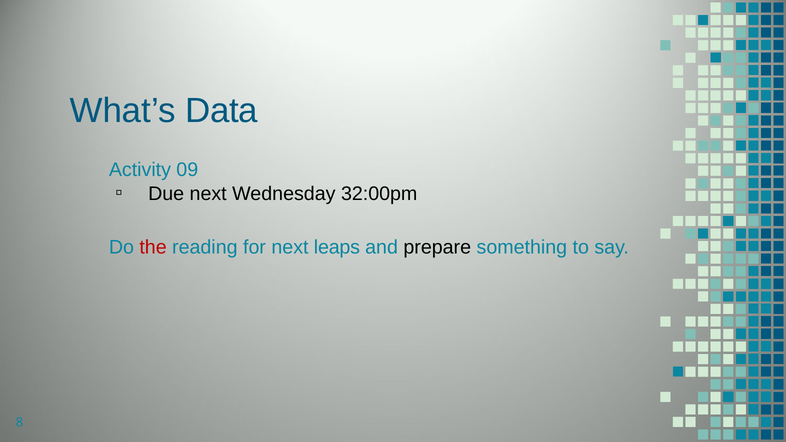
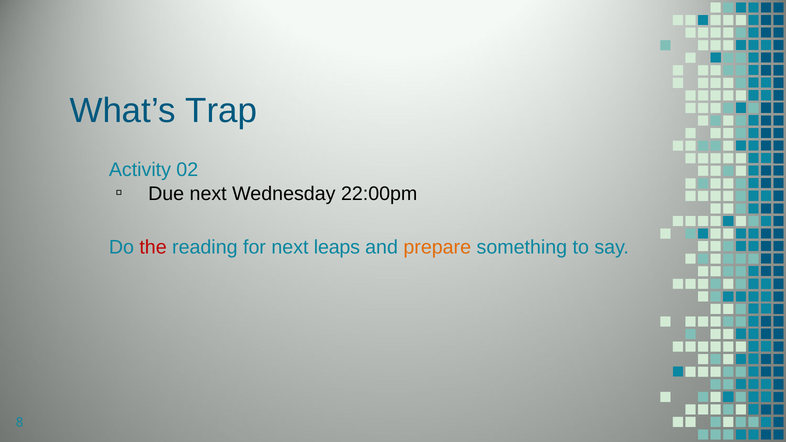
Data: Data -> Trap (221, 111)
09: 09 -> 02 (187, 170)
32:00pm: 32:00pm -> 22:00pm (379, 194)
prepare colour: black -> orange (437, 247)
